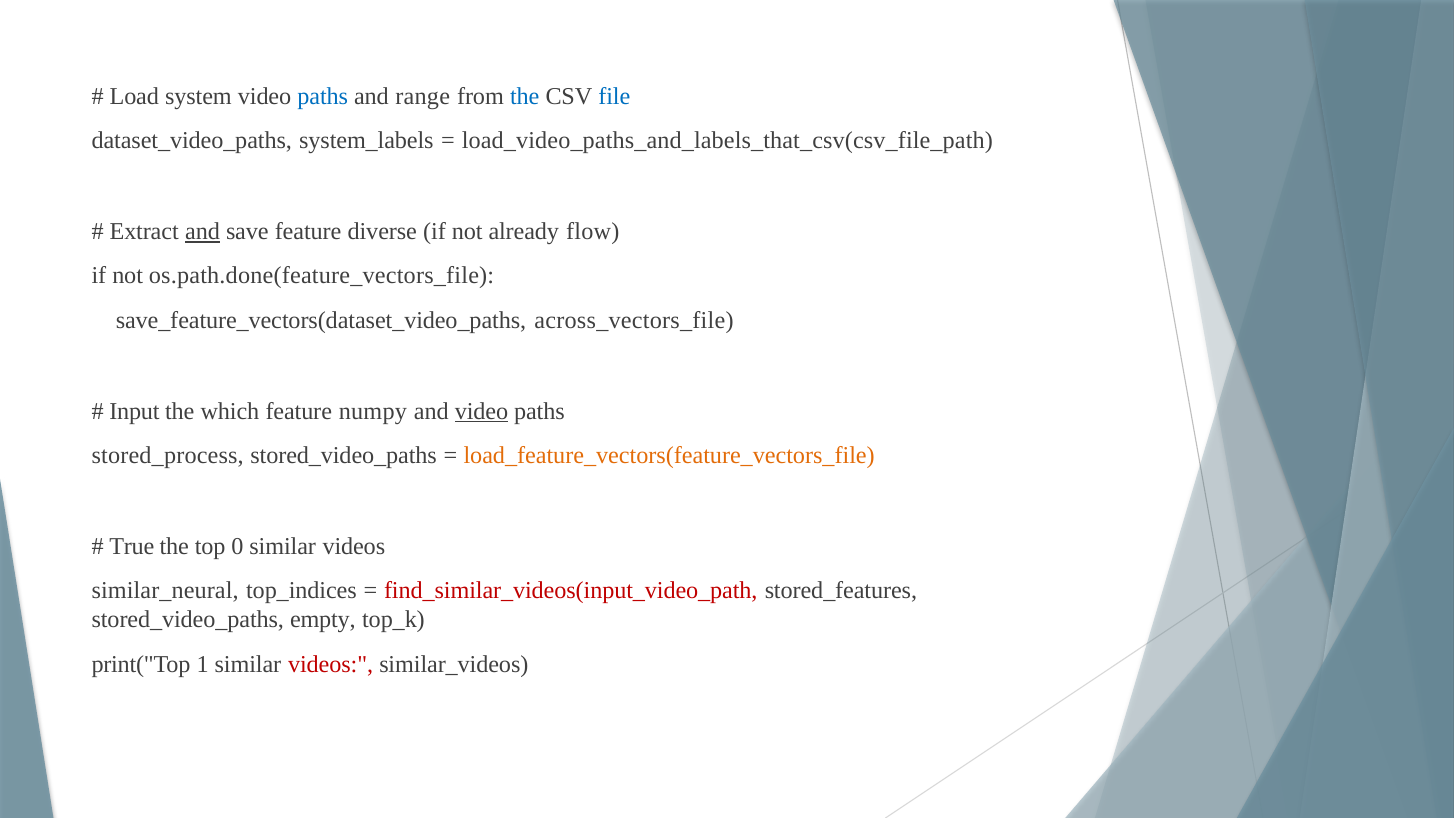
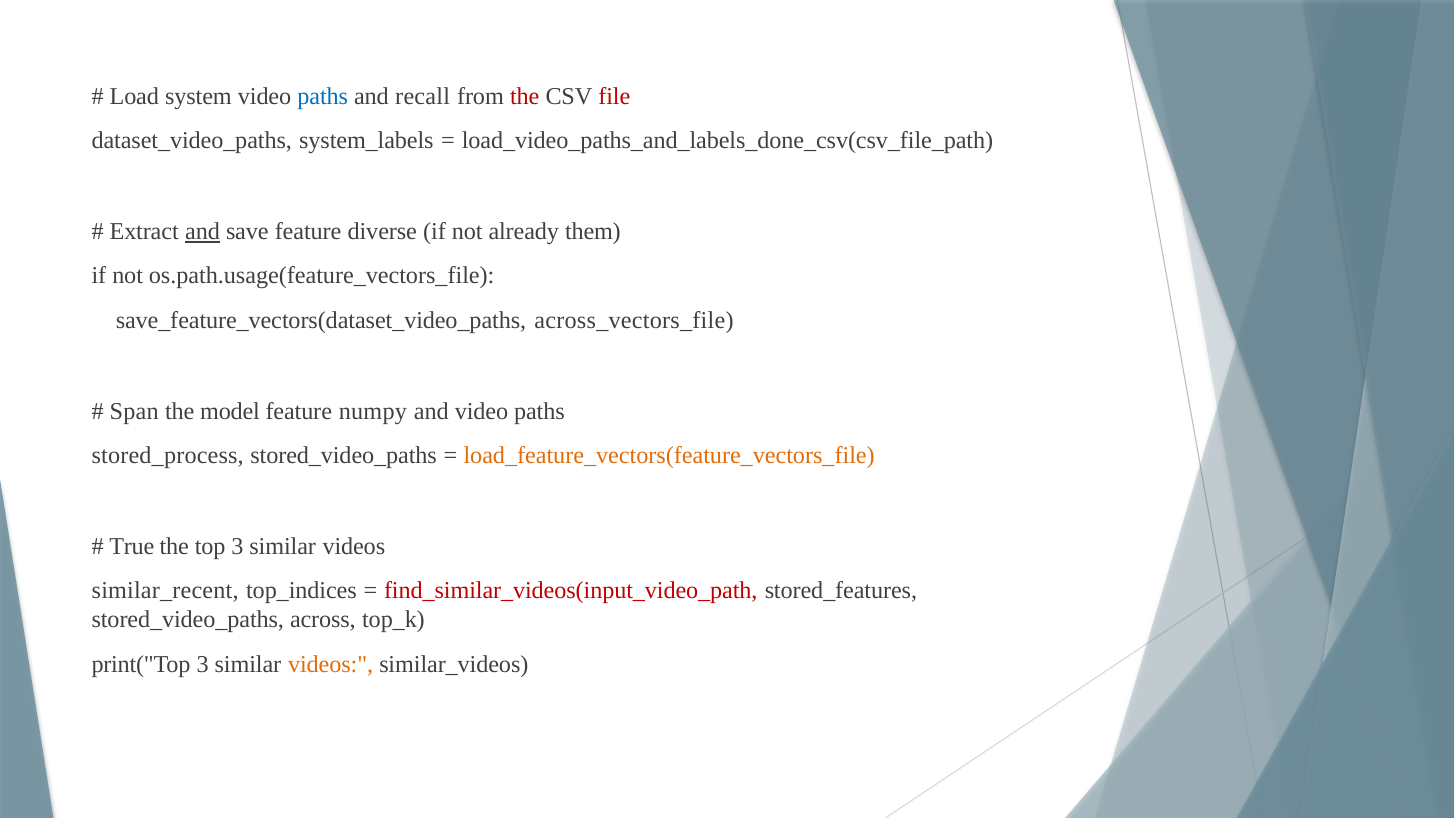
range: range -> recall (423, 96)
the colour: blue -> red (525, 96)
file colour: blue -> red (614, 96)
load_video_paths_and_labels_that_csv(csv_file_path: load_video_paths_and_labels_that_csv(csv_file_path -> load_video_paths_and_labels_done_csv(csv_file_path (727, 141)
flow: flow -> them (593, 232)
os.path.done(feature_vectors_file: os.path.done(feature_vectors_file -> os.path.usage(feature_vectors_file (322, 276)
Input: Input -> Span (134, 411)
which: which -> model (230, 411)
video underline: present -> none (481, 411)
top 0: 0 -> 3 (237, 546)
similar_neural: similar_neural -> similar_recent (165, 591)
empty: empty -> across (323, 620)
print("Top 1: 1 -> 3 (203, 664)
videos colour: red -> orange (331, 664)
